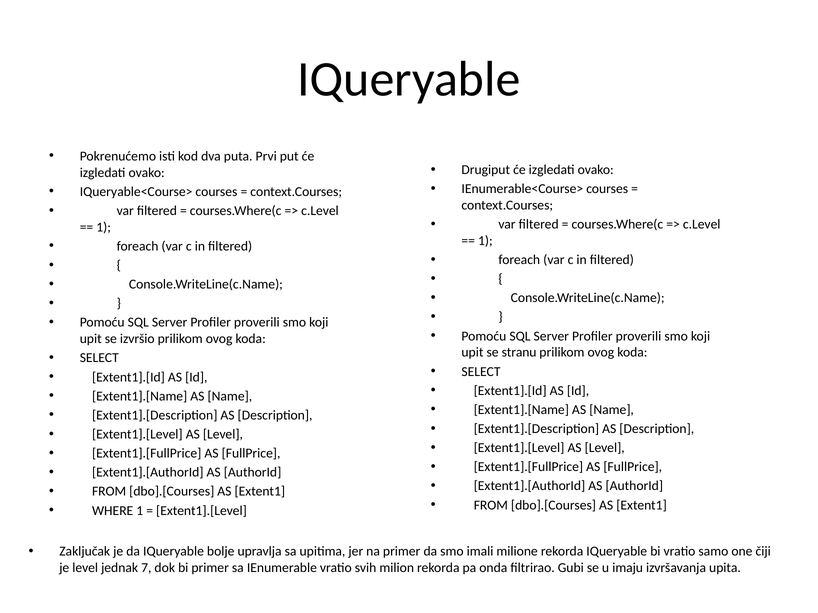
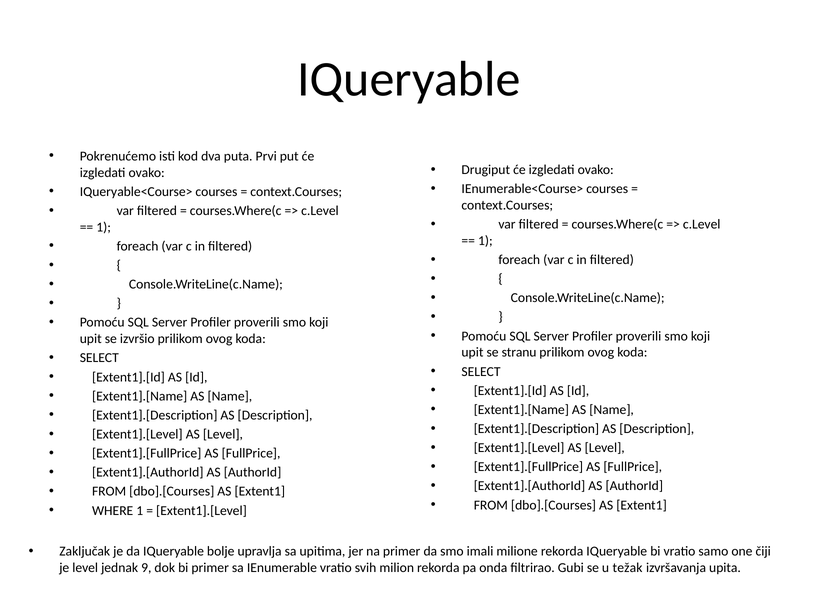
7: 7 -> 9 (146, 568)
imaju: imaju -> težak (628, 568)
